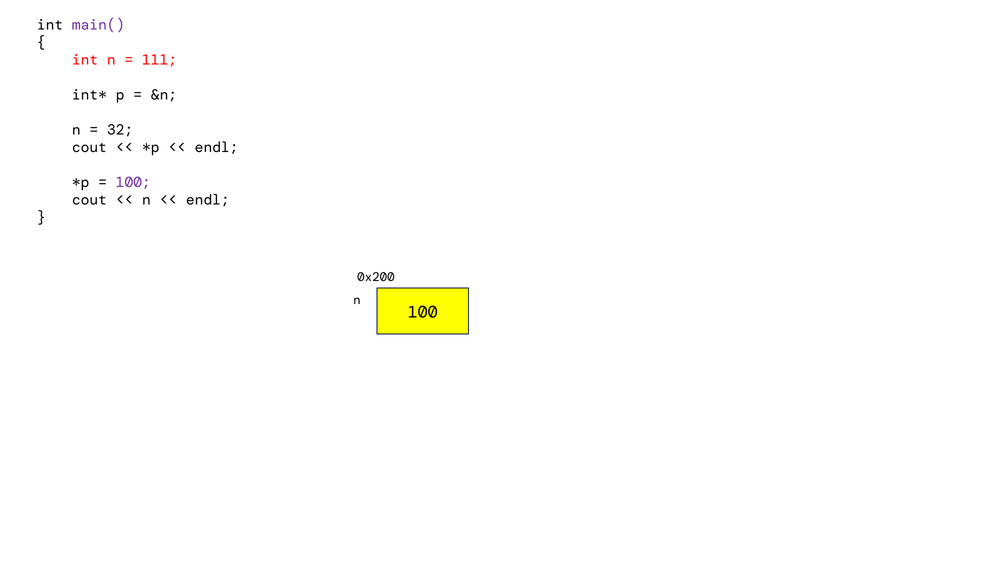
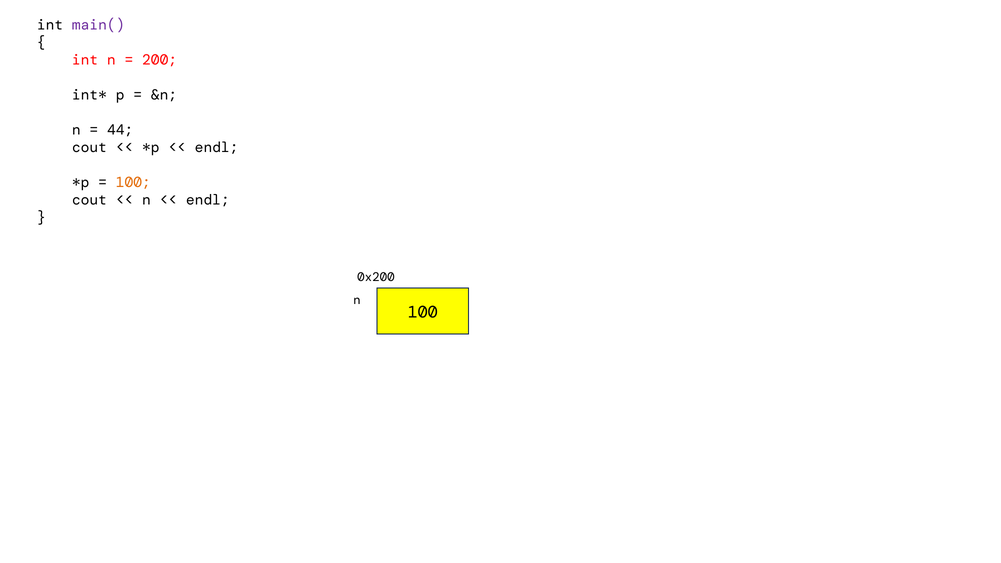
111: 111 -> 200 (160, 60)
32: 32 -> 44 (120, 130)
100 colour: purple -> orange (133, 183)
